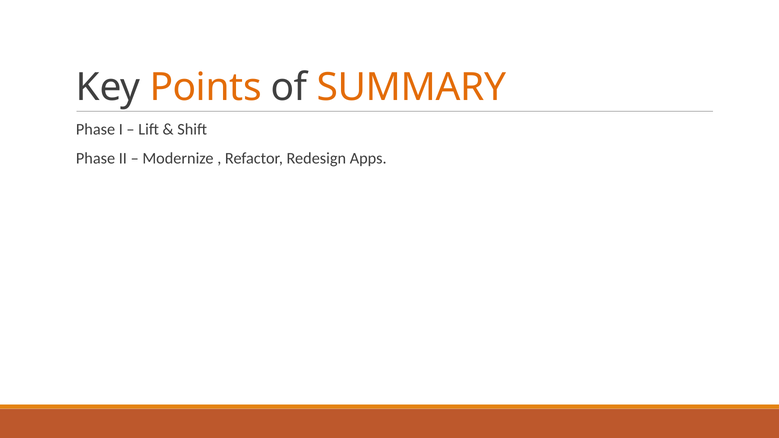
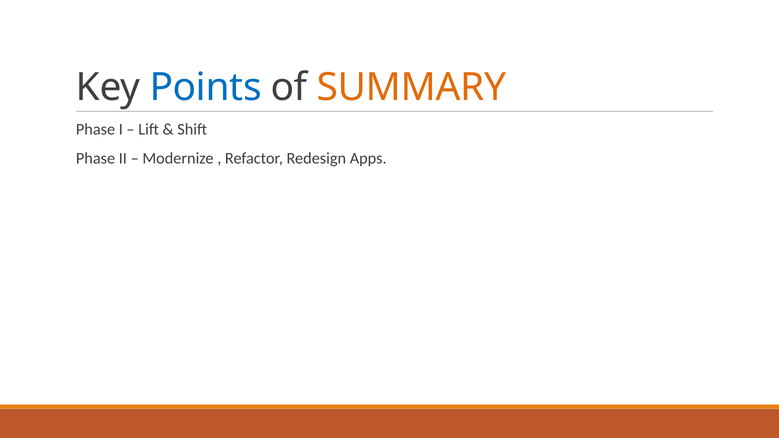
Points colour: orange -> blue (206, 87)
